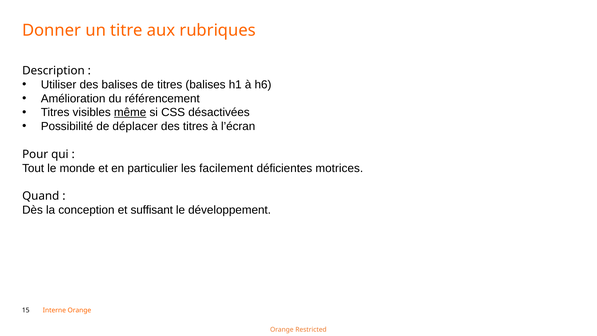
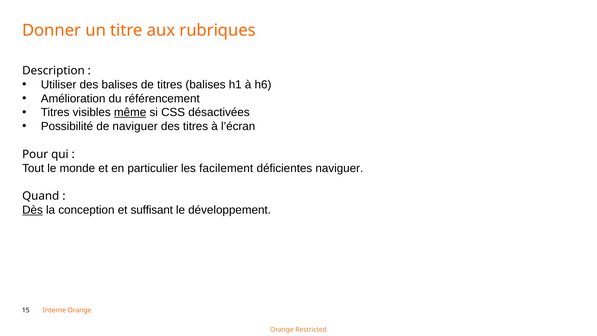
de déplacer: déplacer -> naviguer (135, 126)
déficientes motrices: motrices -> naviguer (339, 168)
Dès underline: none -> present (33, 210)
